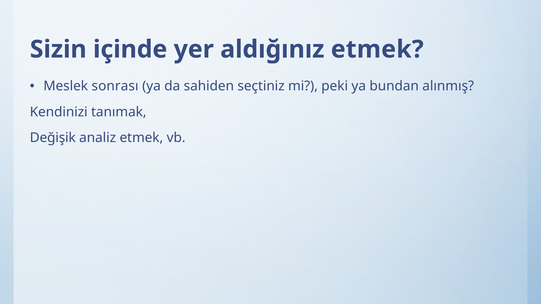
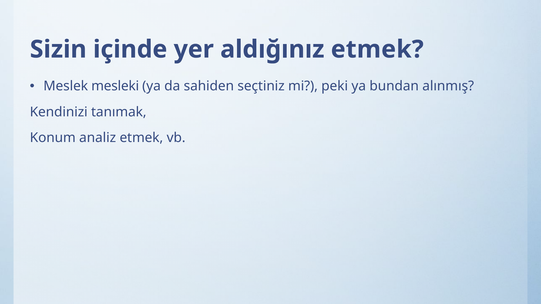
sonrası: sonrası -> mesleki (115, 86)
Değişik: Değişik -> Konum (53, 138)
